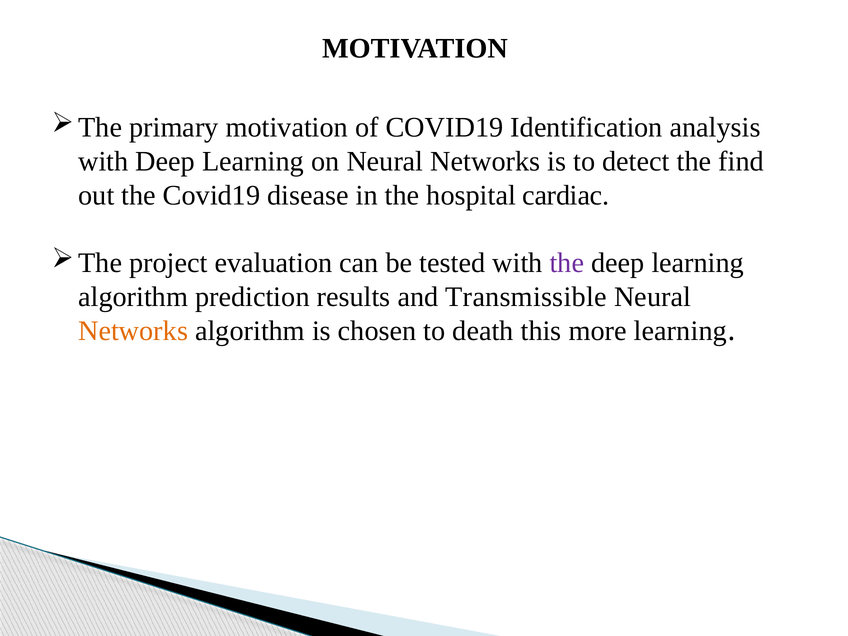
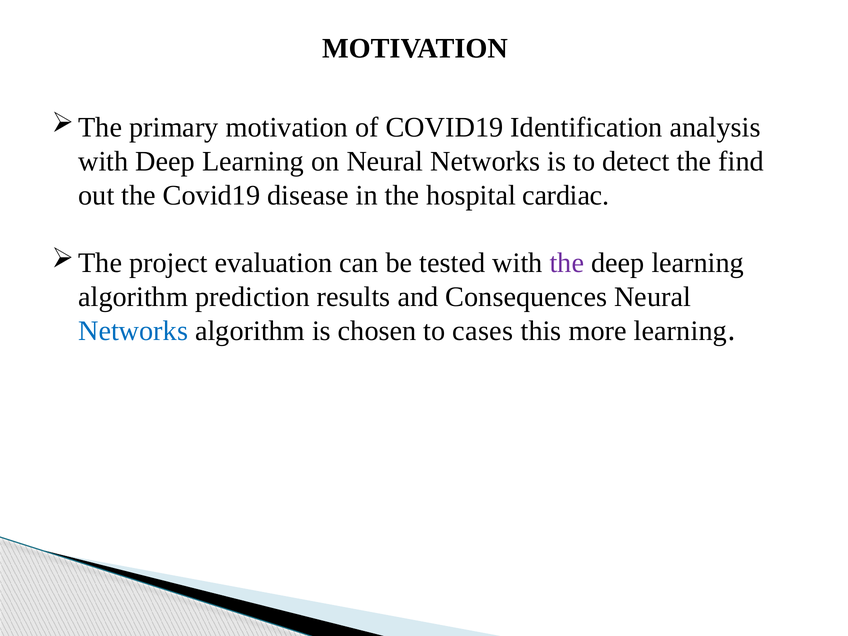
Transmissible: Transmissible -> Consequences (526, 297)
Networks colour: orange -> blue (133, 331)
death: death -> cases (483, 331)
